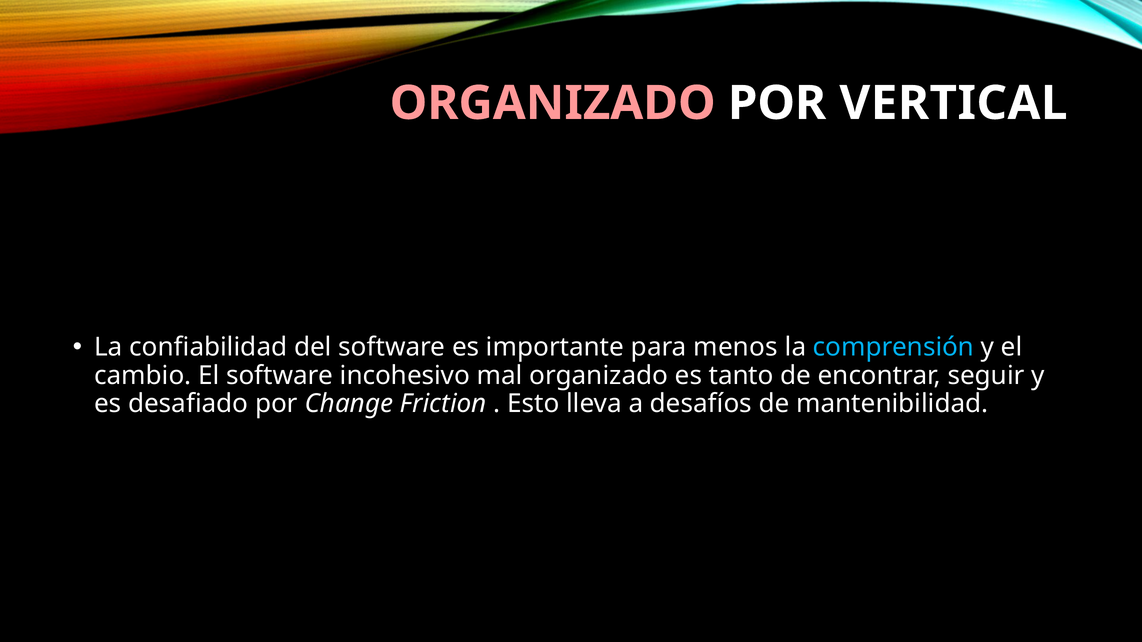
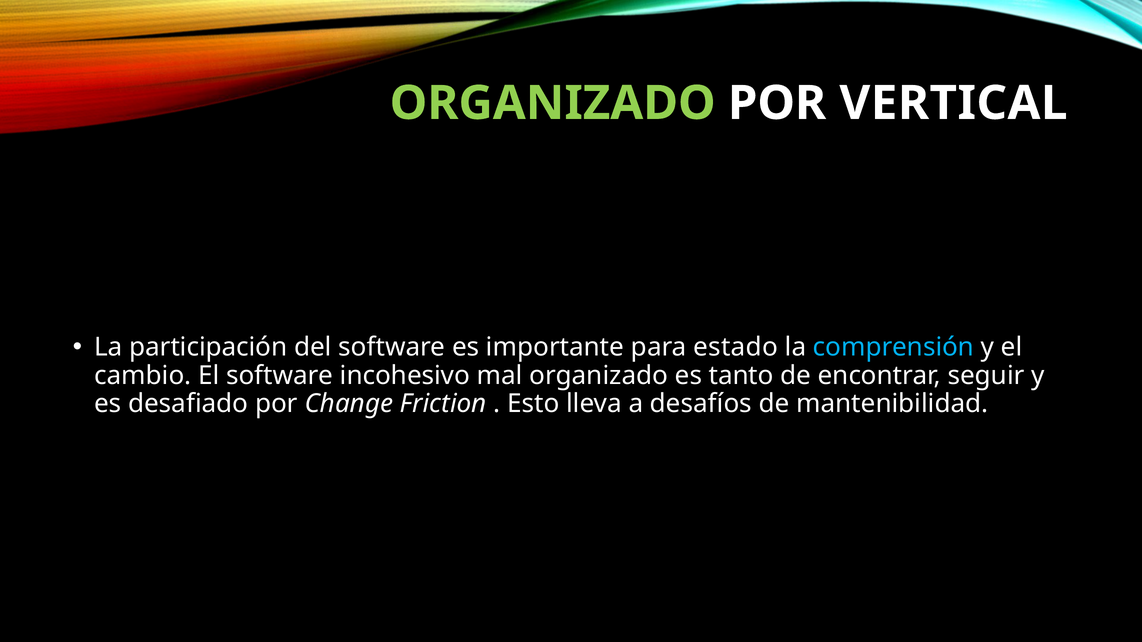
ORGANIZADO colour: pink -> light green (553, 103)
confiabilidad: confiabilidad -> participación (208, 347)
menos: menos -> estado (736, 347)
